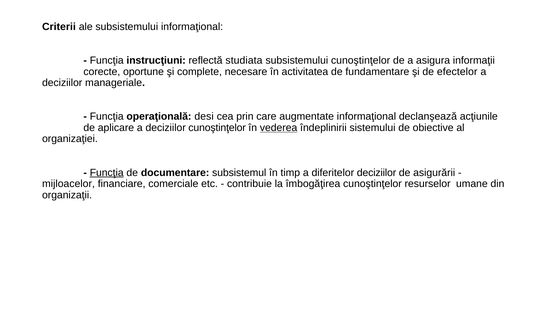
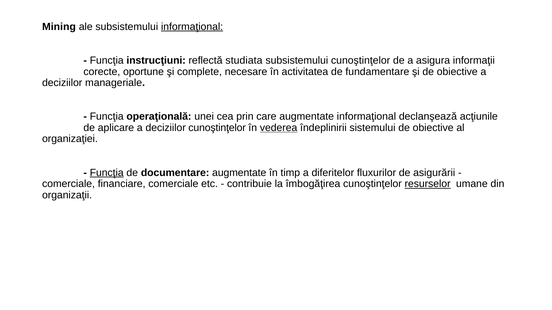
Criterii: Criterii -> Mining (59, 27)
informaţional underline: none -> present (192, 27)
şi de efectelor: efectelor -> obiective (457, 72)
desi: desi -> unei (204, 117)
documentare subsistemul: subsistemul -> augmentate (239, 173)
diferitelor deciziilor: deciziilor -> fluxurilor (376, 173)
mijloacelor: mijloacelor -> comerciale (69, 184)
resurselor underline: none -> present (428, 184)
